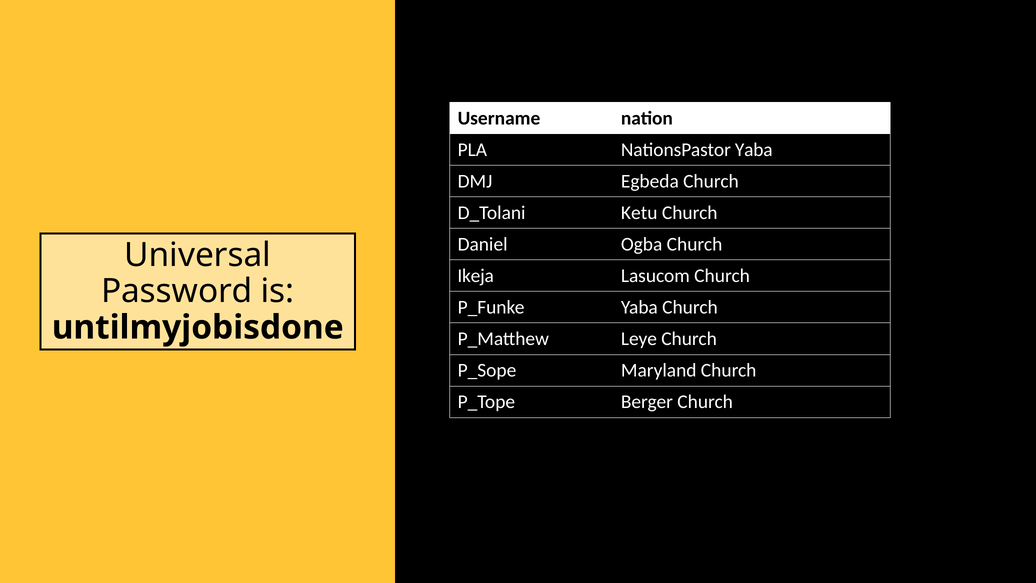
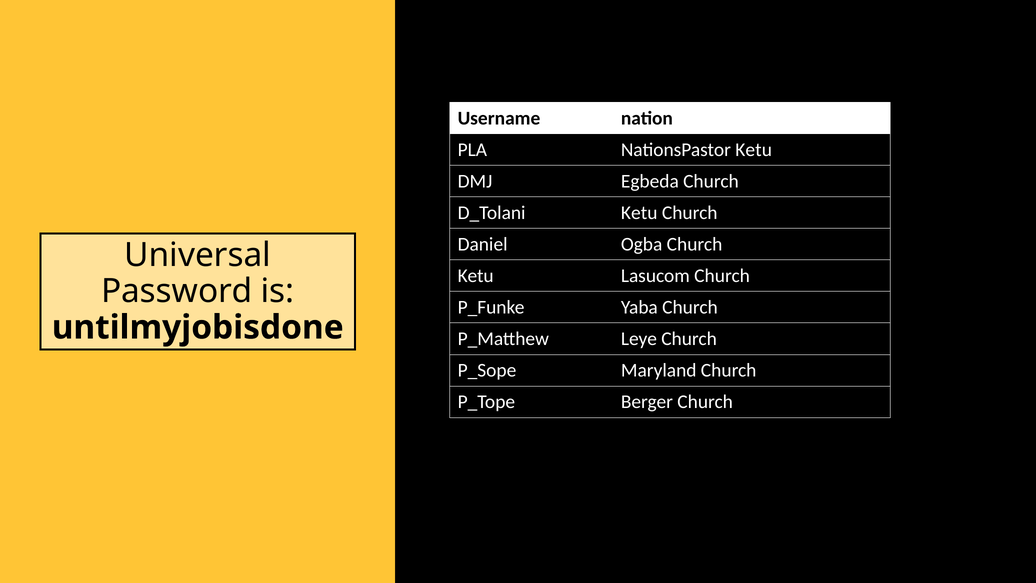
NationsPastor Yaba: Yaba -> Ketu (754, 150)
Ikeja: Ikeja -> Ketu (476, 276)
